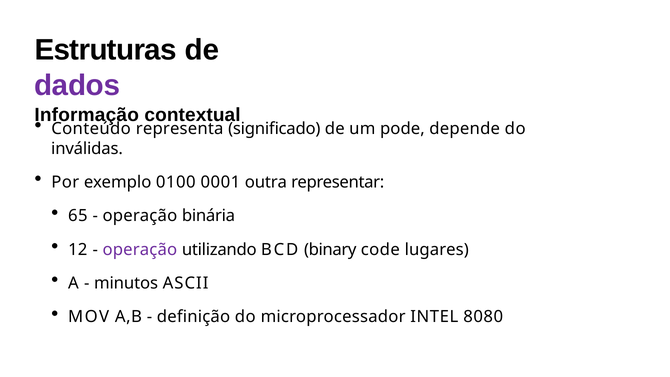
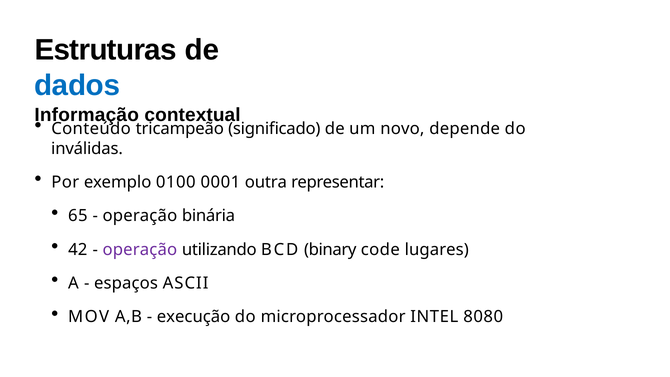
dados colour: purple -> blue (77, 85)
representa: representa -> tricampeão (180, 128)
pode: pode -> novo (402, 128)
12: 12 -> 42 (78, 249)
minutos: minutos -> espaços (126, 283)
definição: definição -> execução (194, 317)
